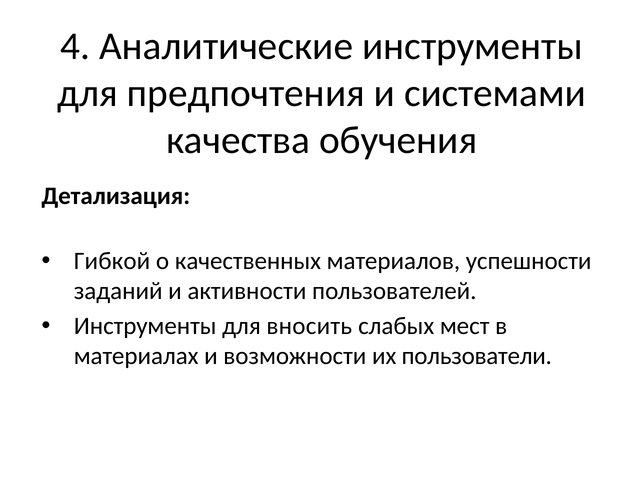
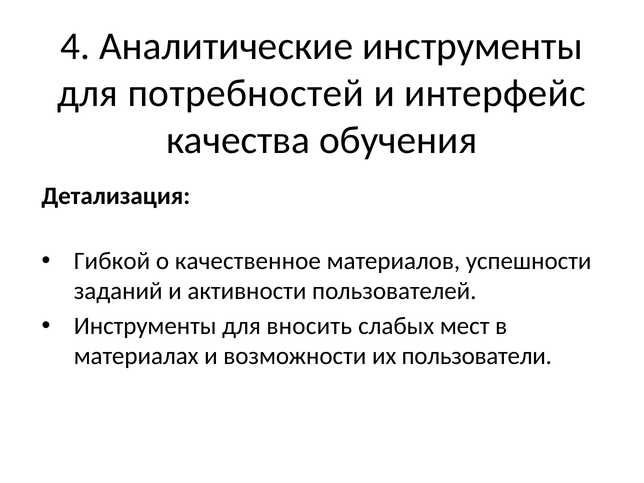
предпочтения: предпочтения -> потребностей (246, 93)
системами: системами -> интерфейс (495, 93)
качественных: качественных -> качественное (248, 261)
